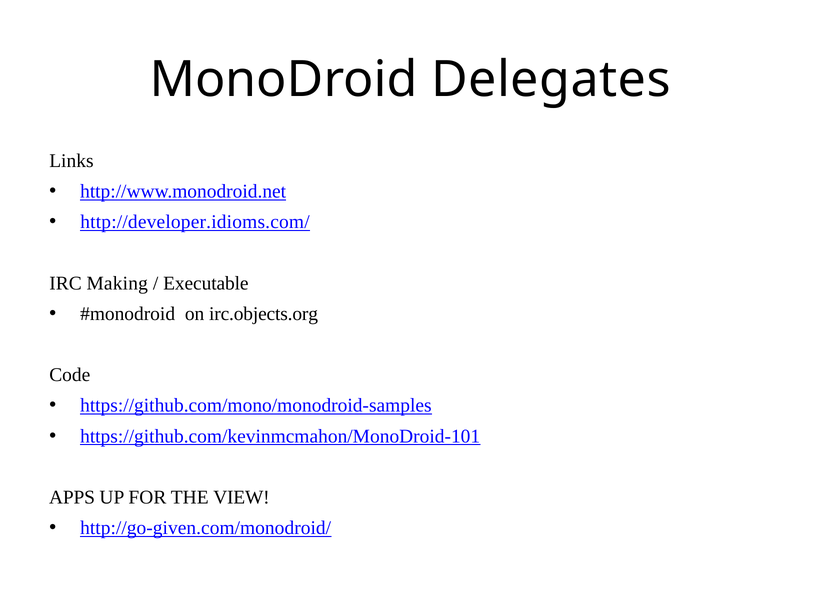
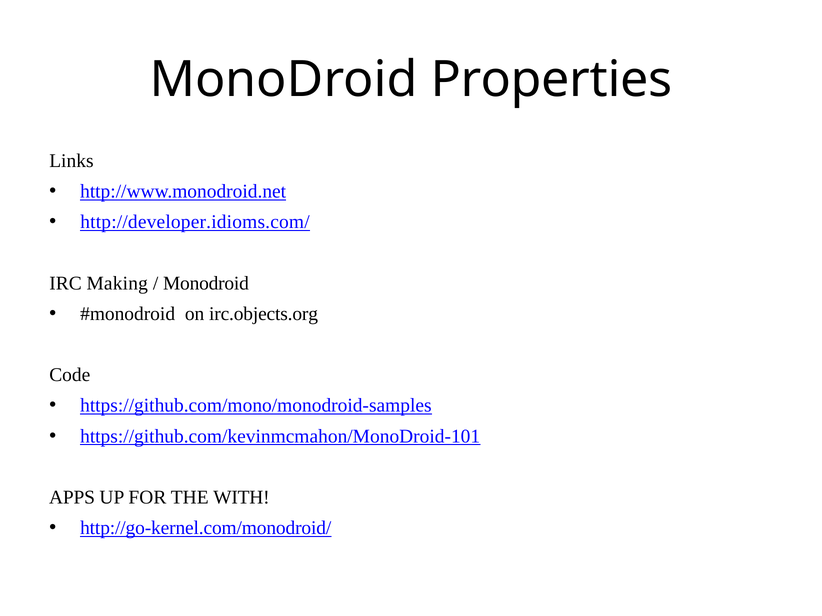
Delegates: Delegates -> Properties (551, 80)
Executable: Executable -> Monodroid (206, 283)
VIEW: VIEW -> WITH (241, 498)
http://go-given.com/monodroid/: http://go-given.com/monodroid/ -> http://go-kernel.com/monodroid/ (206, 528)
